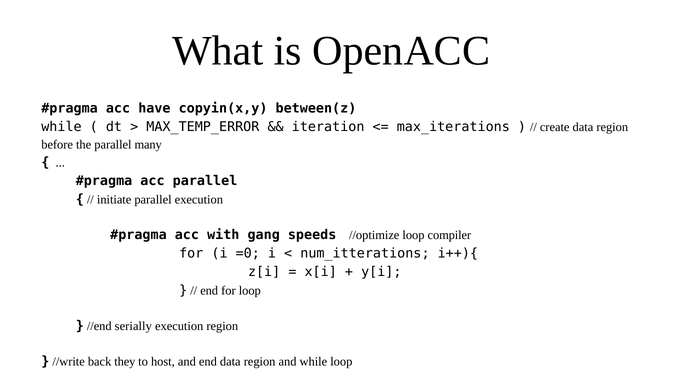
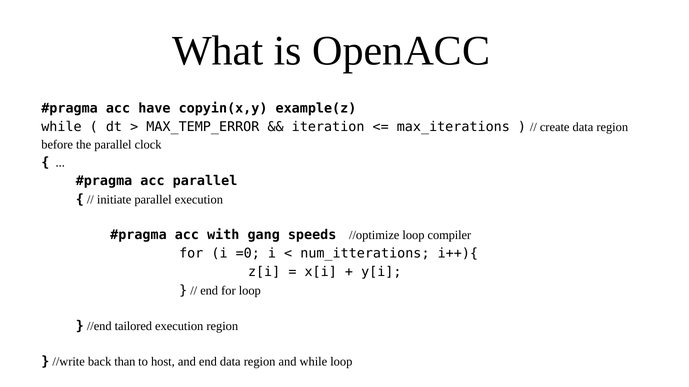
between(z: between(z -> example(z (316, 109)
many: many -> clock (148, 145)
serially: serially -> tailored (133, 327)
they: they -> than (125, 362)
